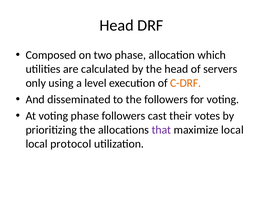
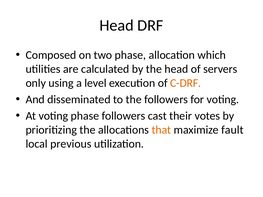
that colour: purple -> orange (161, 130)
maximize local: local -> fault (232, 130)
protocol: protocol -> previous (71, 144)
